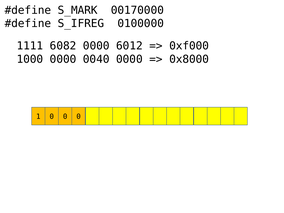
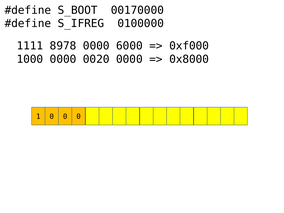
S_MARK: S_MARK -> S_BOOT (78, 10)
6082: 6082 -> 8978 (63, 46)
6012: 6012 -> 6000 (129, 46)
0040: 0040 -> 0020 (96, 59)
